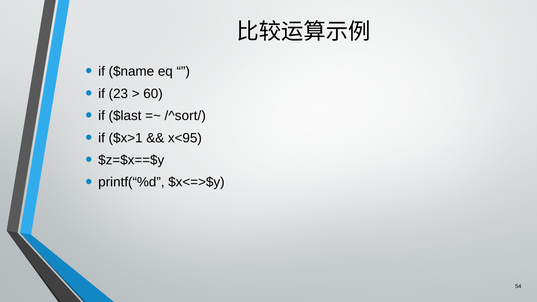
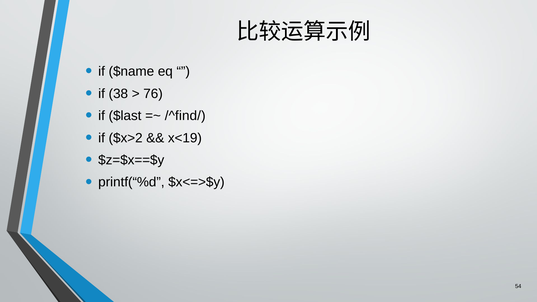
23: 23 -> 38 (118, 94)
60: 60 -> 76 (153, 94)
/^sort/: /^sort/ -> /^find/ (185, 116)
$x>1: $x>1 -> $x>2 (126, 138)
x<95: x<95 -> x<19 (185, 138)
